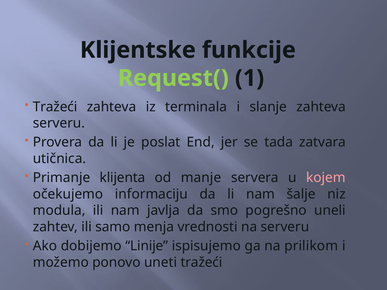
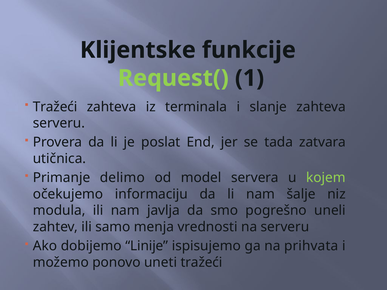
klijenta: klijenta -> delimo (122, 178)
manje: manje -> model (201, 178)
kojem colour: pink -> light green (326, 178)
prilikom: prilikom -> prihvata (311, 246)
